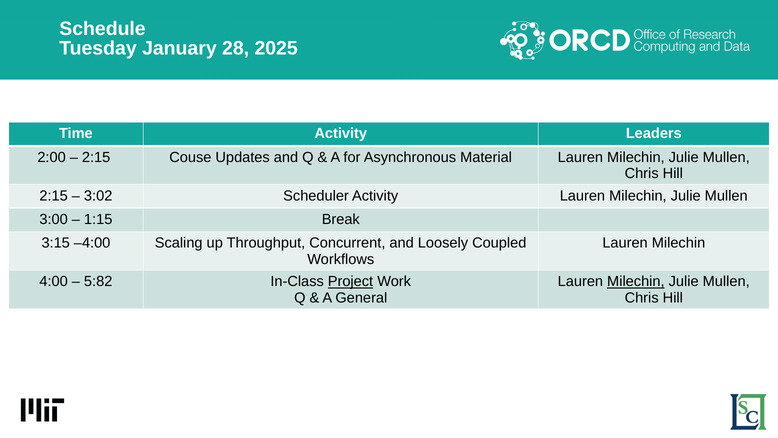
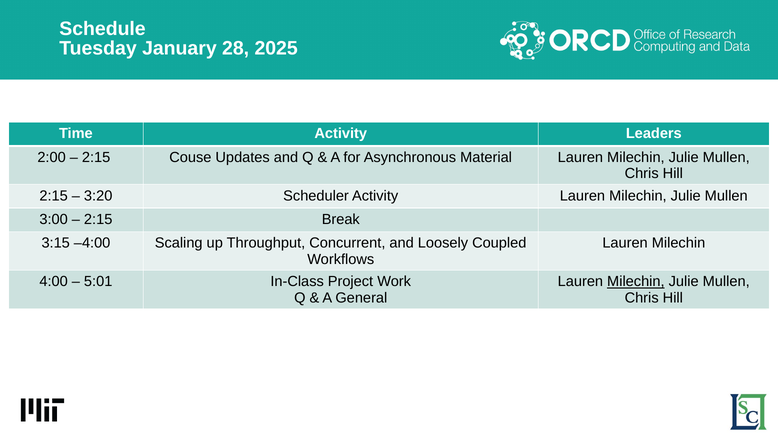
3:02: 3:02 -> 3:20 (98, 196)
1:15: 1:15 -> 2:15 (98, 219)
5:82: 5:82 -> 5:01 (98, 281)
Project underline: present -> none (350, 281)
